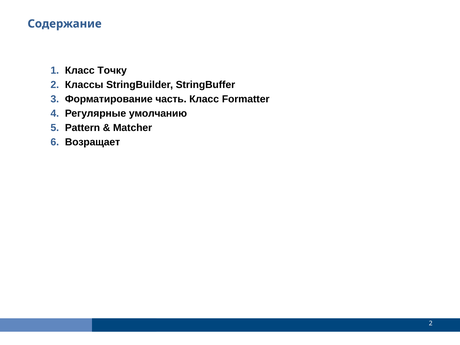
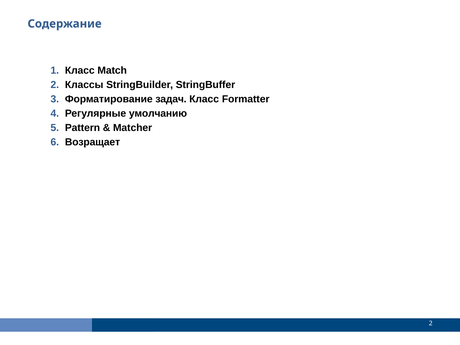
Точку: Точку -> Match (112, 70)
часть: часть -> задач (171, 99)
